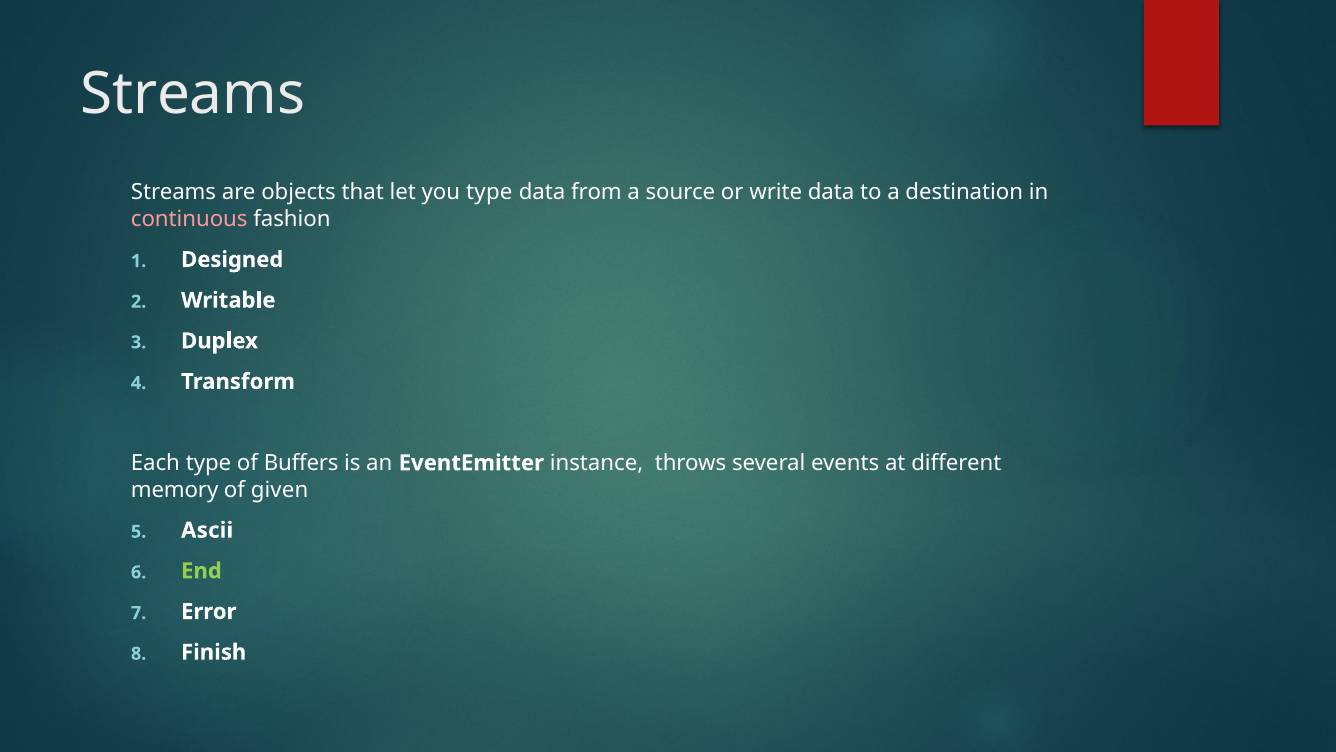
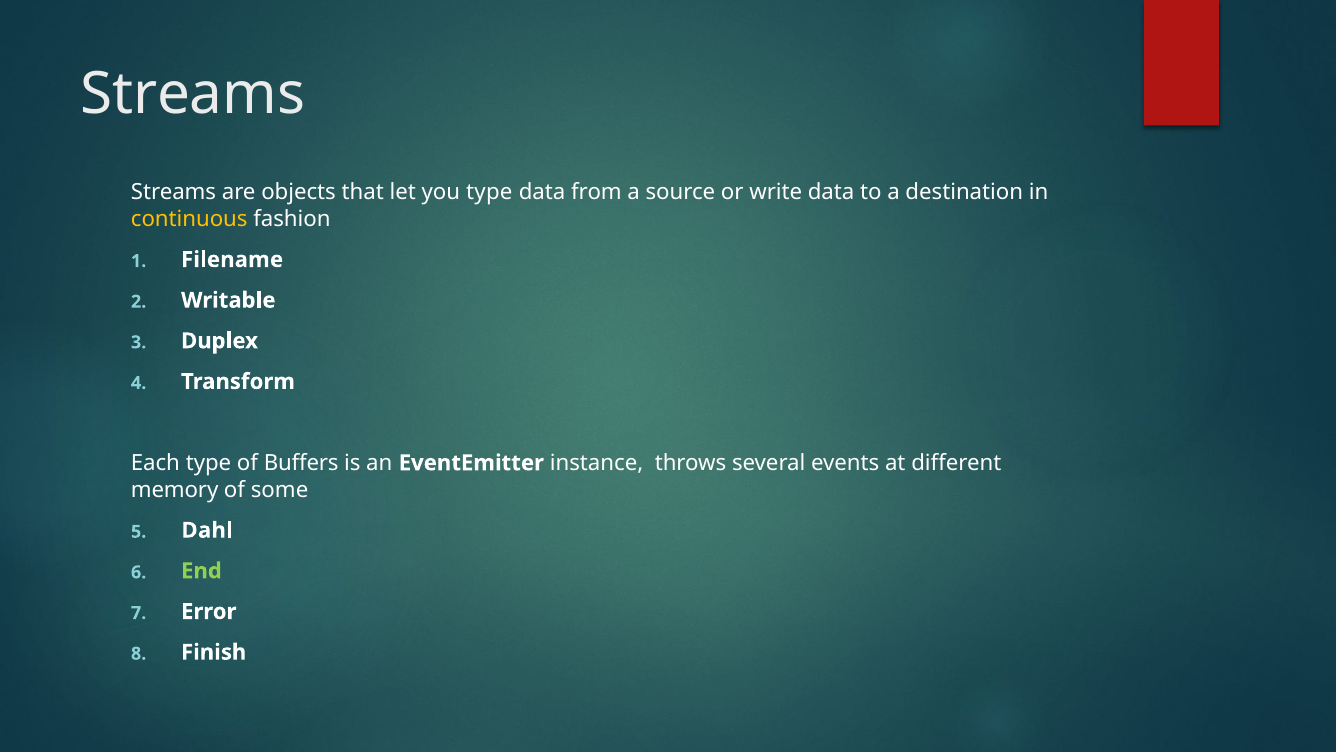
continuous colour: pink -> yellow (189, 219)
Designed: Designed -> Filename (232, 259)
given: given -> some (280, 489)
Ascii: Ascii -> Dahl (207, 530)
